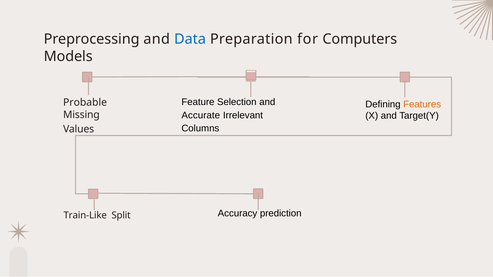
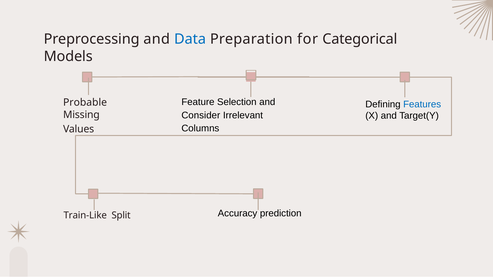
Computers: Computers -> Categorical (360, 39)
Features colour: orange -> blue (422, 104)
Accurate: Accurate -> Consider (201, 115)
